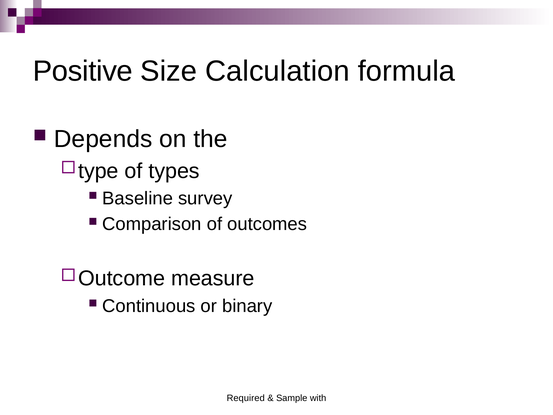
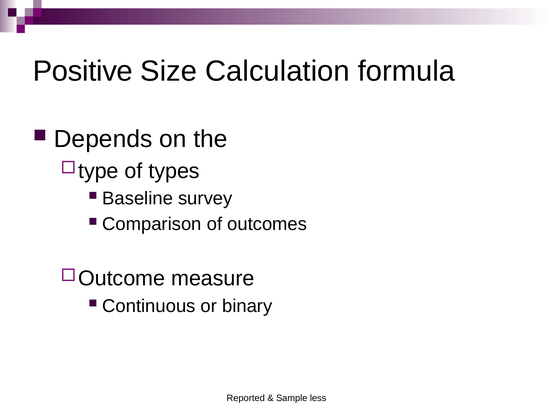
Required: Required -> Reported (246, 398)
with: with -> less (318, 398)
